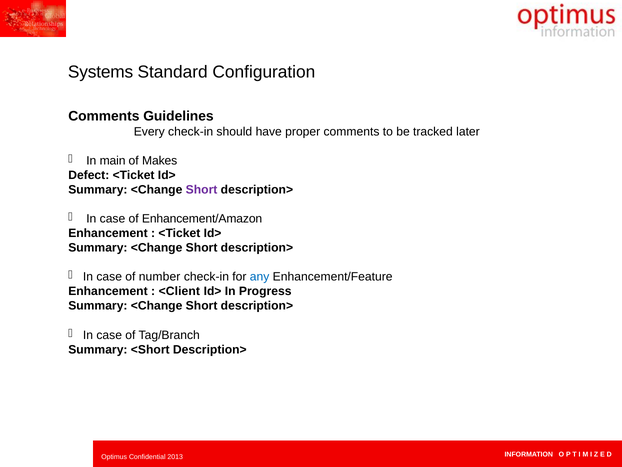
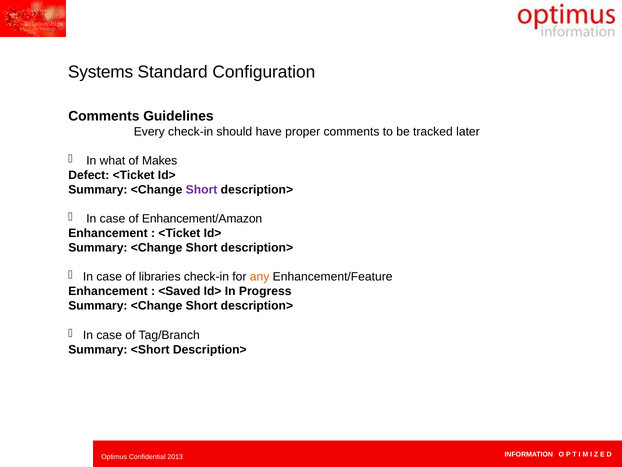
main: main -> what (113, 160)
number: number -> libraries (160, 277)
any colour: blue -> orange (260, 277)
<Client: <Client -> <Saved (179, 291)
